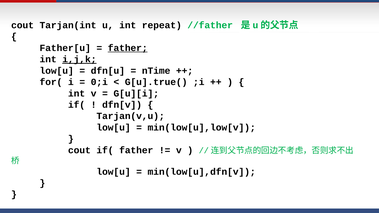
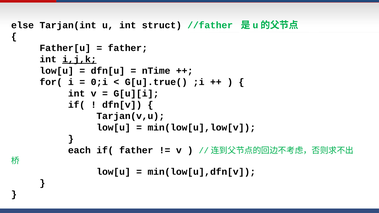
cout: cout -> else (23, 25)
repeat: repeat -> struct (162, 25)
father underline: present -> none (128, 48)
cout: cout -> each (79, 150)
